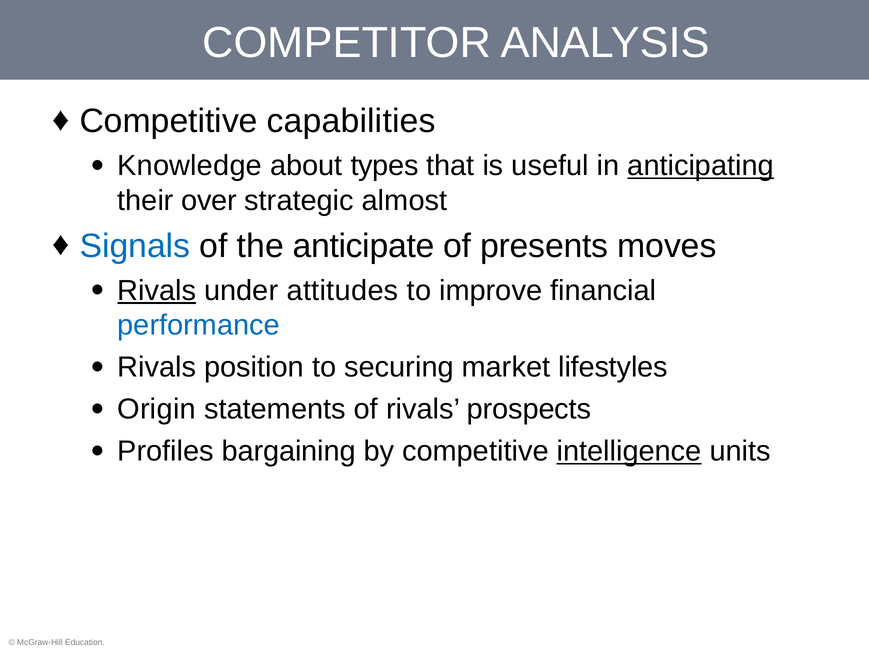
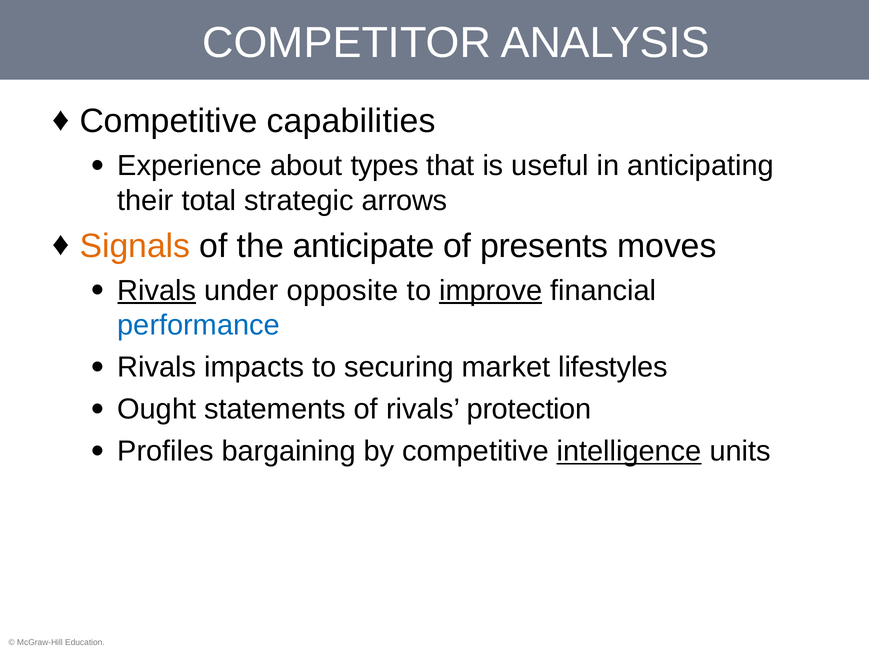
Knowledge: Knowledge -> Experience (190, 166)
anticipating underline: present -> none (701, 166)
over: over -> total (209, 201)
almost: almost -> arrows (405, 201)
Signals colour: blue -> orange (135, 246)
attitudes: attitudes -> opposite (343, 290)
improve underline: none -> present (491, 290)
position: position -> impacts (254, 367)
Origin: Origin -> Ought (157, 409)
prospects: prospects -> protection (529, 409)
